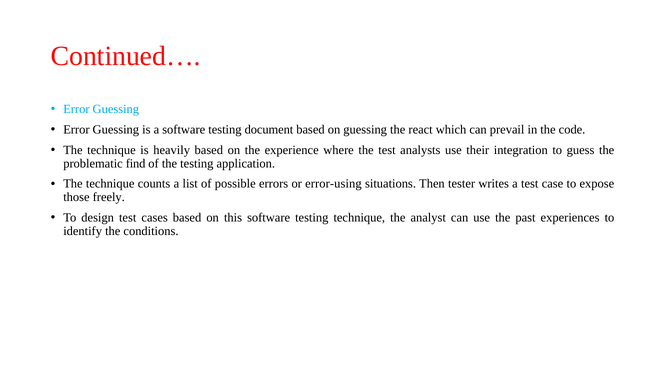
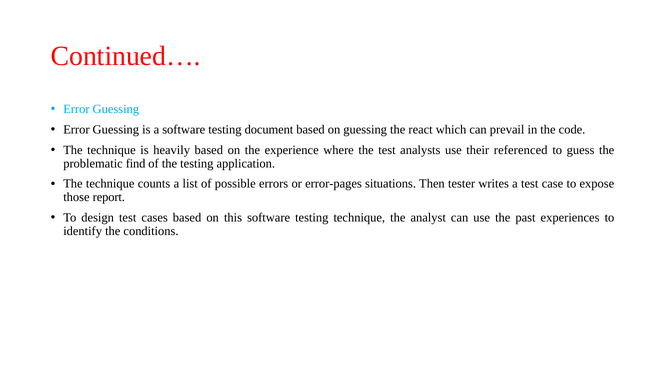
integration: integration -> referenced (521, 150)
error-using: error-using -> error-pages (333, 184)
freely: freely -> report (109, 197)
